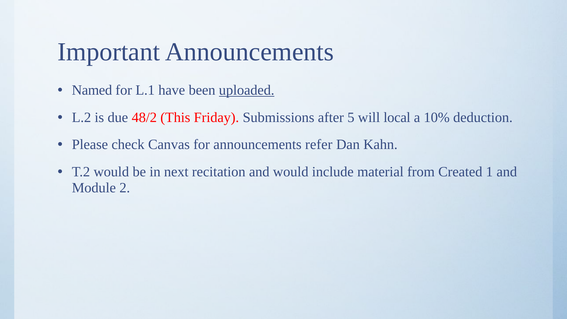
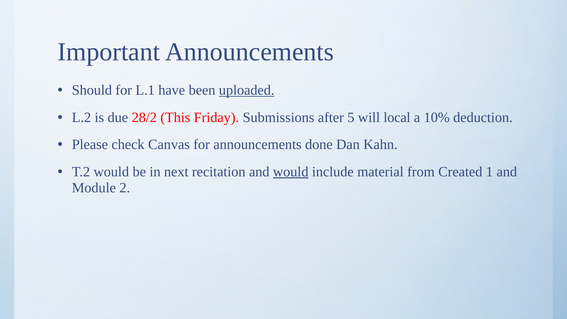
Named: Named -> Should (92, 90)
48/2: 48/2 -> 28/2 (144, 117)
refer: refer -> done (319, 145)
would underline: none -> present (291, 172)
